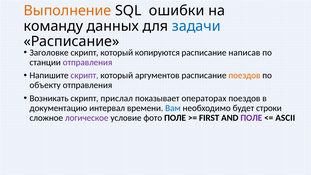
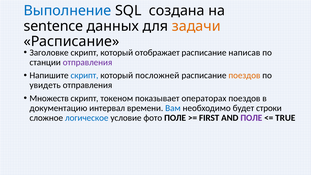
Выполнение colour: orange -> blue (68, 11)
ошибки: ошибки -> создана (177, 11)
команду: команду -> sentence (53, 26)
задачи colour: blue -> orange (196, 26)
копируются: копируются -> отображает (157, 53)
скрипт colour: purple -> blue (85, 75)
аргументов: аргументов -> посложней (157, 75)
объекту: объекту -> увидеть (45, 85)
Возникать: Возникать -> Множеств (49, 98)
прислал: прислал -> токеном (117, 98)
логическое colour: purple -> blue (87, 118)
ASCII: ASCII -> TRUE (285, 118)
